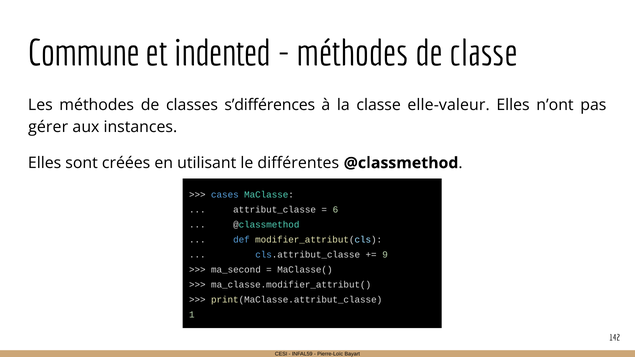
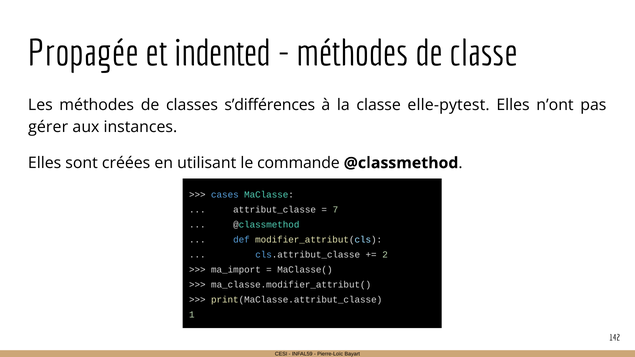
Commune: Commune -> Propagée (83, 54)
elle-valeur: elle-valeur -> elle-pytest (449, 105)
différentes: différentes -> commande (298, 163)
6: 6 -> 7 (335, 210)
9: 9 -> 2 (385, 255)
ma_second: ma_second -> ma_import (236, 270)
